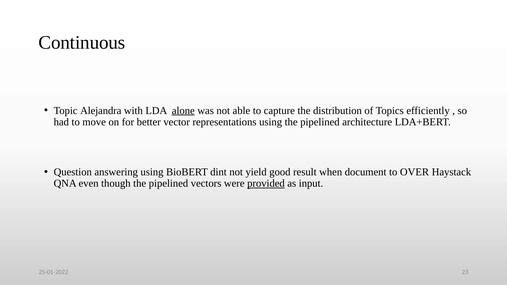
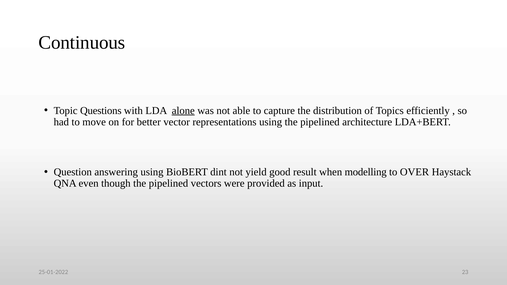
Alejandra: Alejandra -> Questions (101, 111)
document: document -> modelling (366, 172)
provided underline: present -> none (266, 184)
